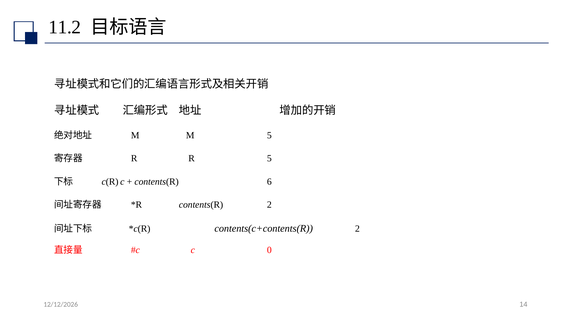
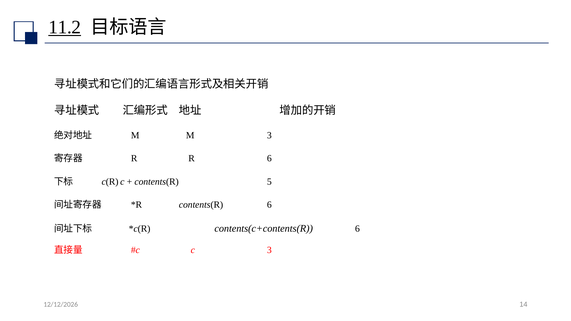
11.2 underline: none -> present (65, 27)
M 5: 5 -> 3 (269, 136)
R 5: 5 -> 6 (269, 159)
6: 6 -> 5 (269, 182)
contents(R 2: 2 -> 6 (269, 205)
contents(c+contents(R 2: 2 -> 6 (357, 229)
c 0: 0 -> 3 (269, 250)
